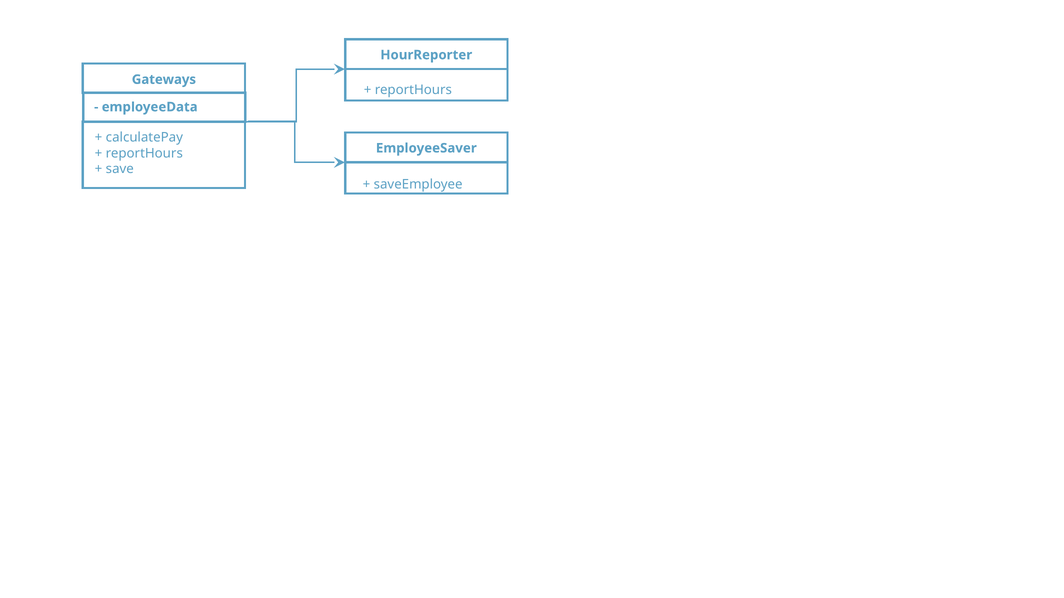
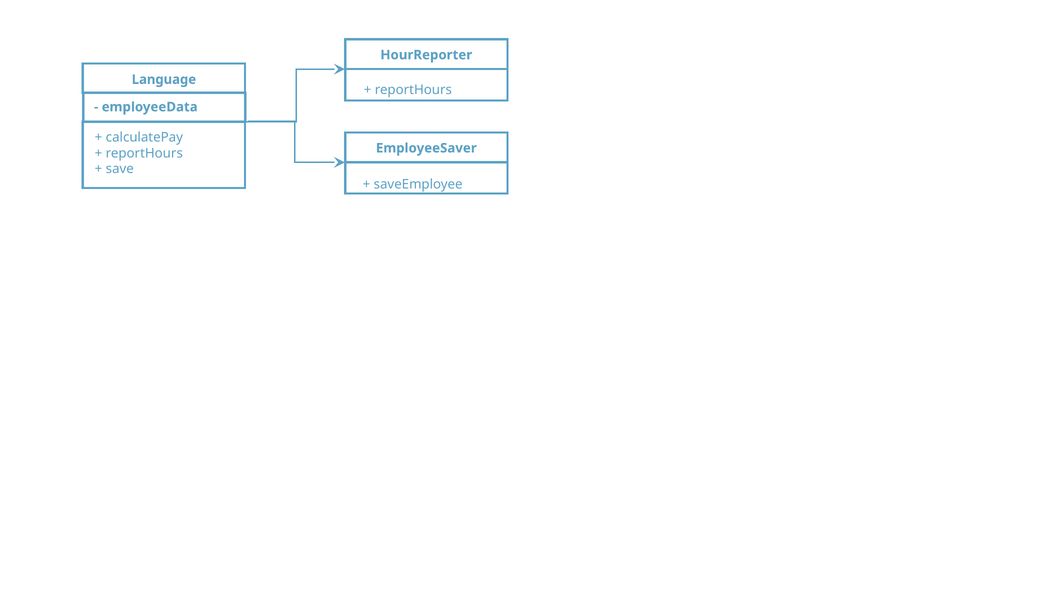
Gateways: Gateways -> Language (164, 80)
